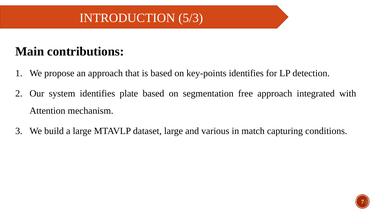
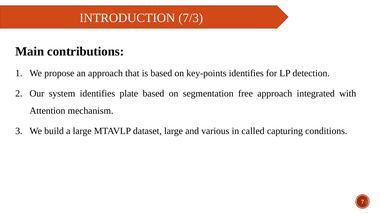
5/3: 5/3 -> 7/3 (191, 18)
match: match -> called (253, 131)
